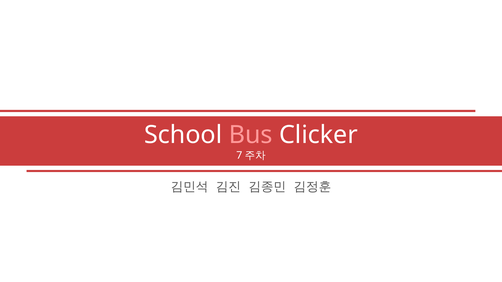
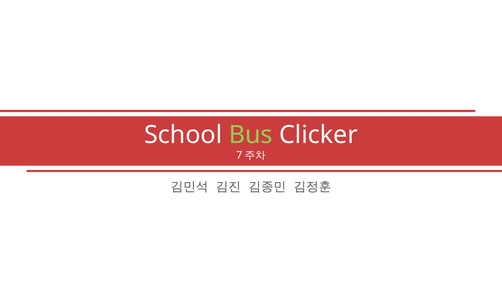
Bus colour: pink -> light green (251, 135)
